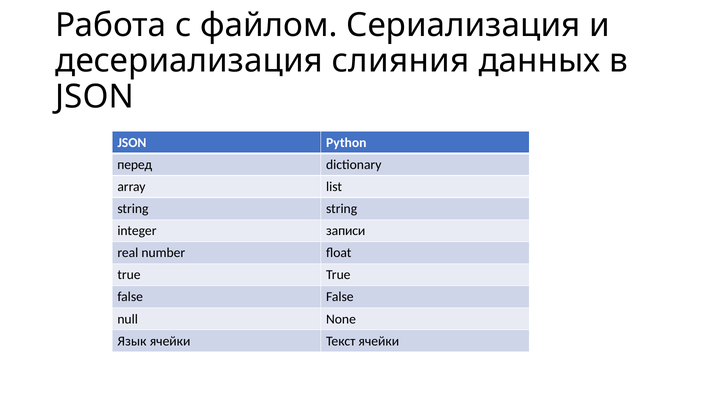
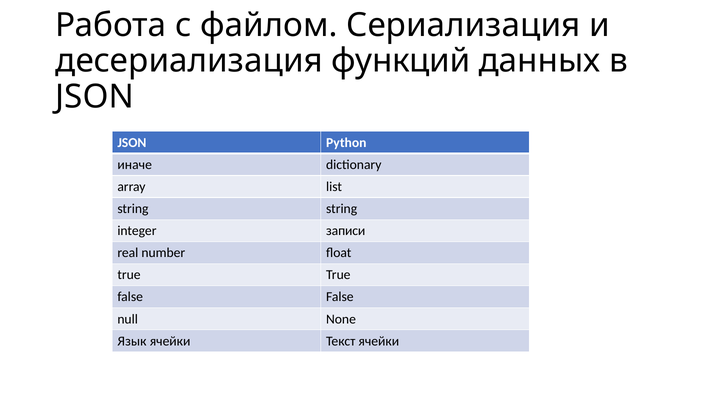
слияния: слияния -> функций (401, 61)
перед: перед -> иначе (135, 165)
